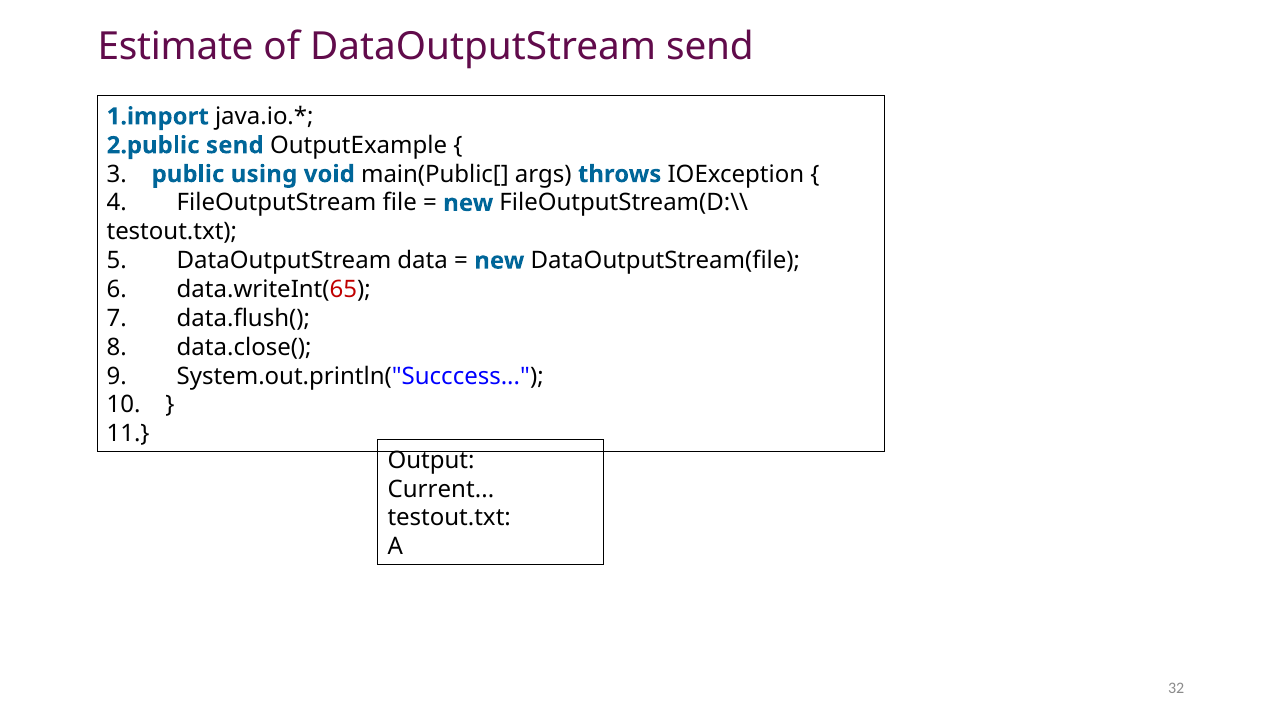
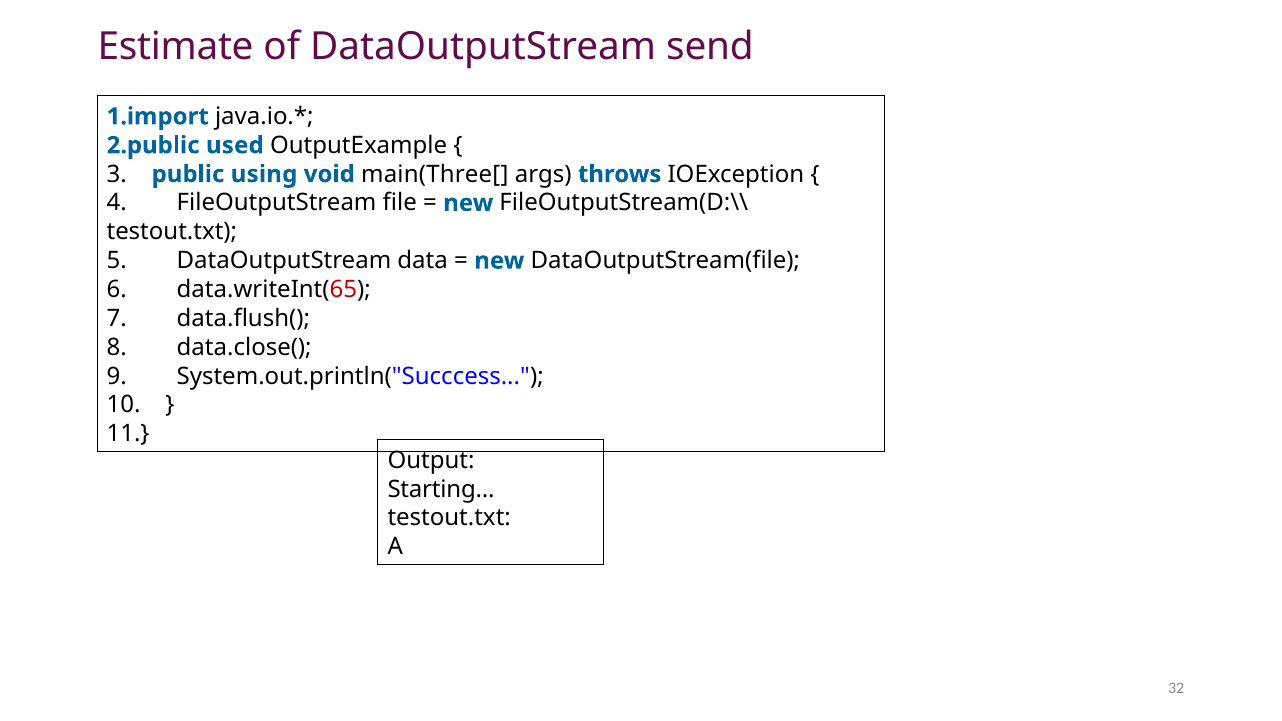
send: send -> used (235, 145)
main(Public[: main(Public[ -> main(Three[ (435, 174)
Current: Current -> Starting (441, 489)
